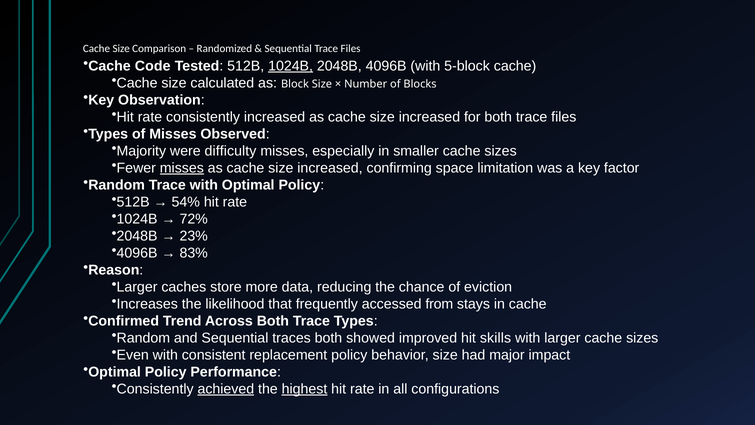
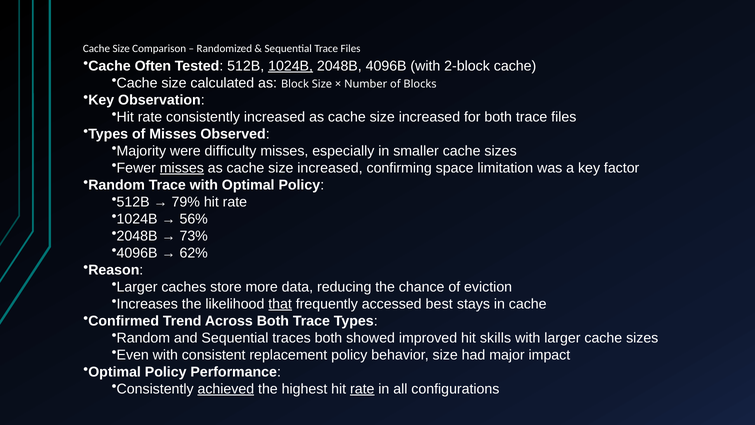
Code: Code -> Often (153, 66)
5-block: 5-block -> 2-block (467, 66)
54%: 54% -> 79% (186, 202)
72%: 72% -> 56% (194, 219)
23%: 23% -> 73% (194, 236)
83%: 83% -> 62% (194, 253)
that underline: none -> present (280, 304)
from: from -> best (439, 304)
highest underline: present -> none (305, 389)
rate underline: none -> present (362, 389)
